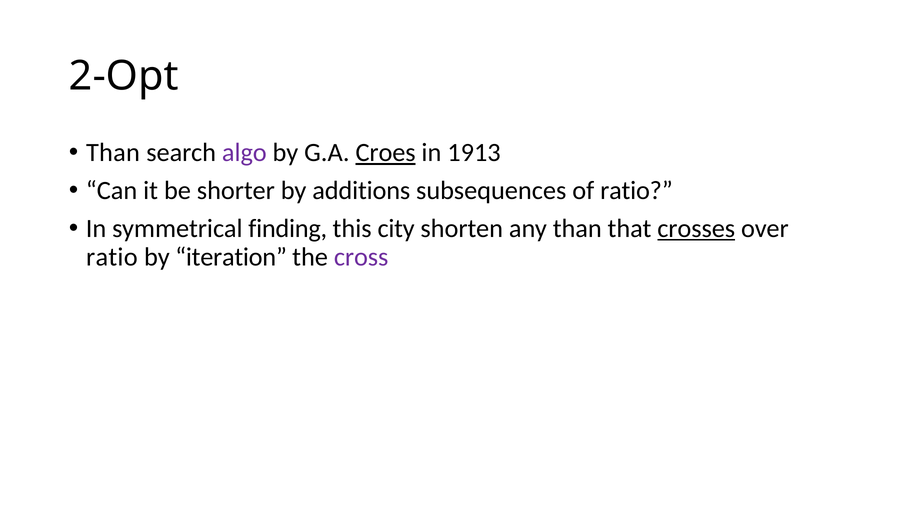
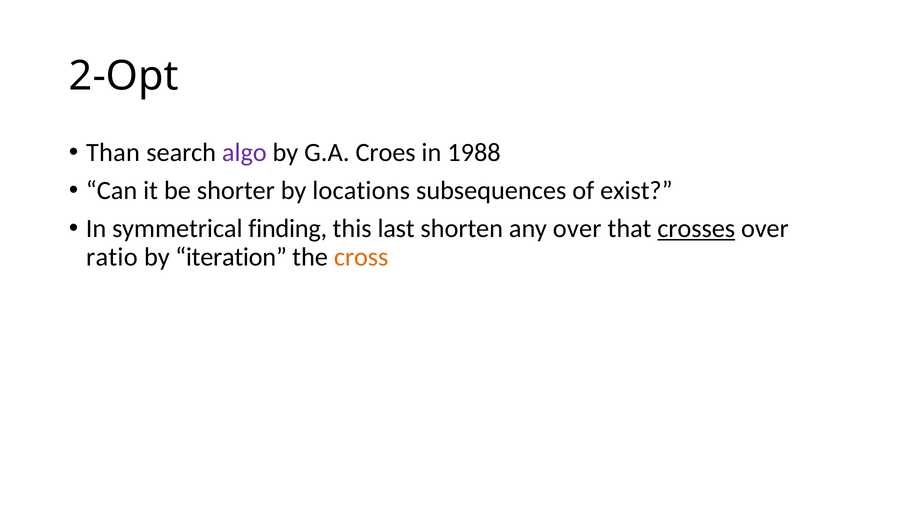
Croes underline: present -> none (386, 153)
1913: 1913 -> 1988 (474, 153)
additions: additions -> locations (361, 191)
of ratio: ratio -> exist (636, 191)
city: city -> last (396, 229)
any than: than -> over (577, 229)
cross colour: purple -> orange (361, 257)
